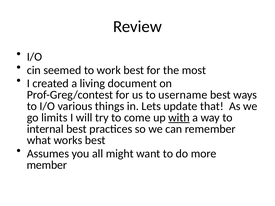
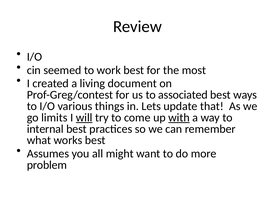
username: username -> associated (183, 95)
will underline: none -> present (84, 118)
member: member -> problem (47, 165)
